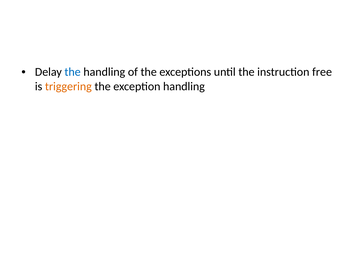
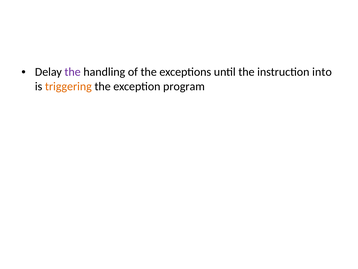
the colour: blue -> purple (73, 72)
free: free -> into (322, 72)
exception handling: handling -> program (184, 86)
